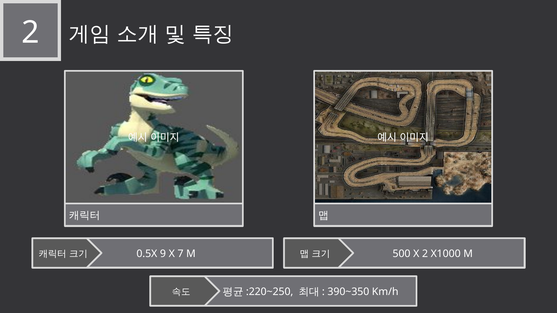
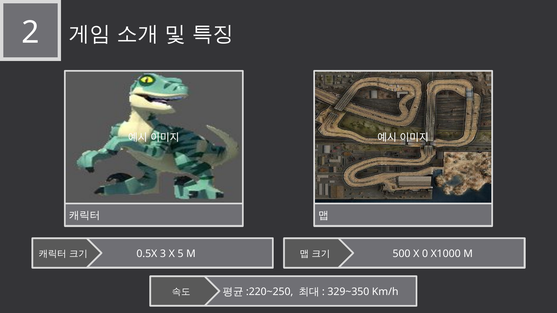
9: 9 -> 3 (163, 254)
7: 7 -> 5 (181, 254)
X 2: 2 -> 0 (425, 254)
390~350: 390~350 -> 329~350 (348, 292)
